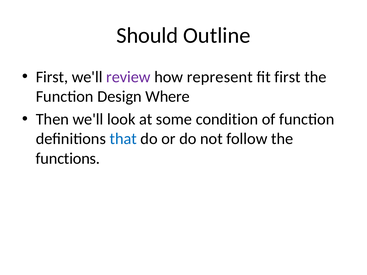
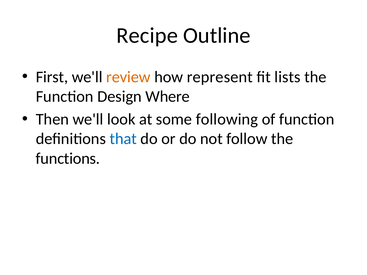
Should: Should -> Recipe (147, 36)
review colour: purple -> orange (128, 77)
fit first: first -> lists (287, 77)
condition: condition -> following (227, 119)
